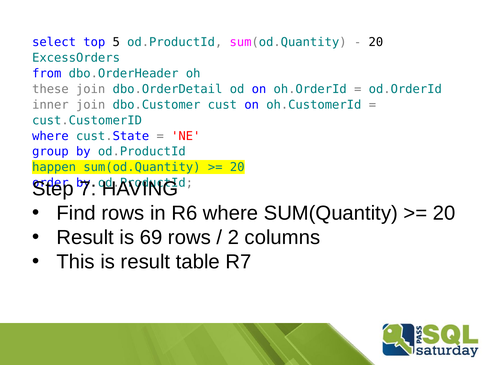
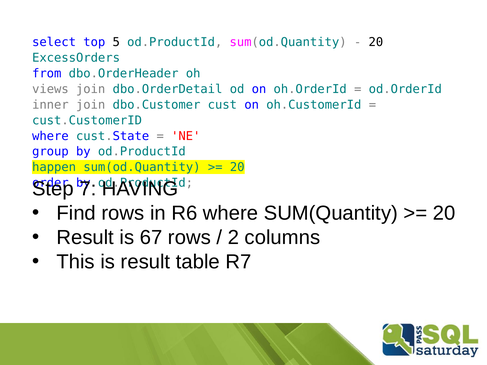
these: these -> views (50, 89)
69: 69 -> 67 (151, 238)
